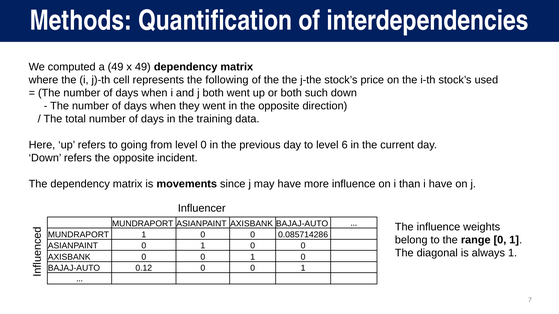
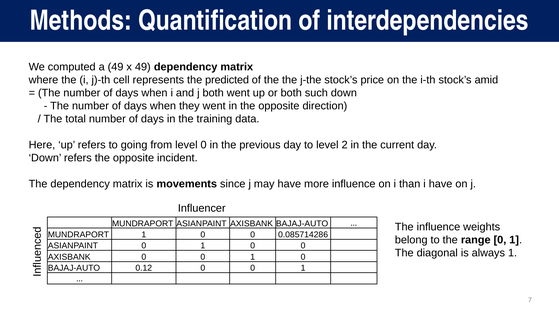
following: following -> predicted (227, 80)
used: used -> amid (486, 80)
6: 6 -> 2 (345, 145)
